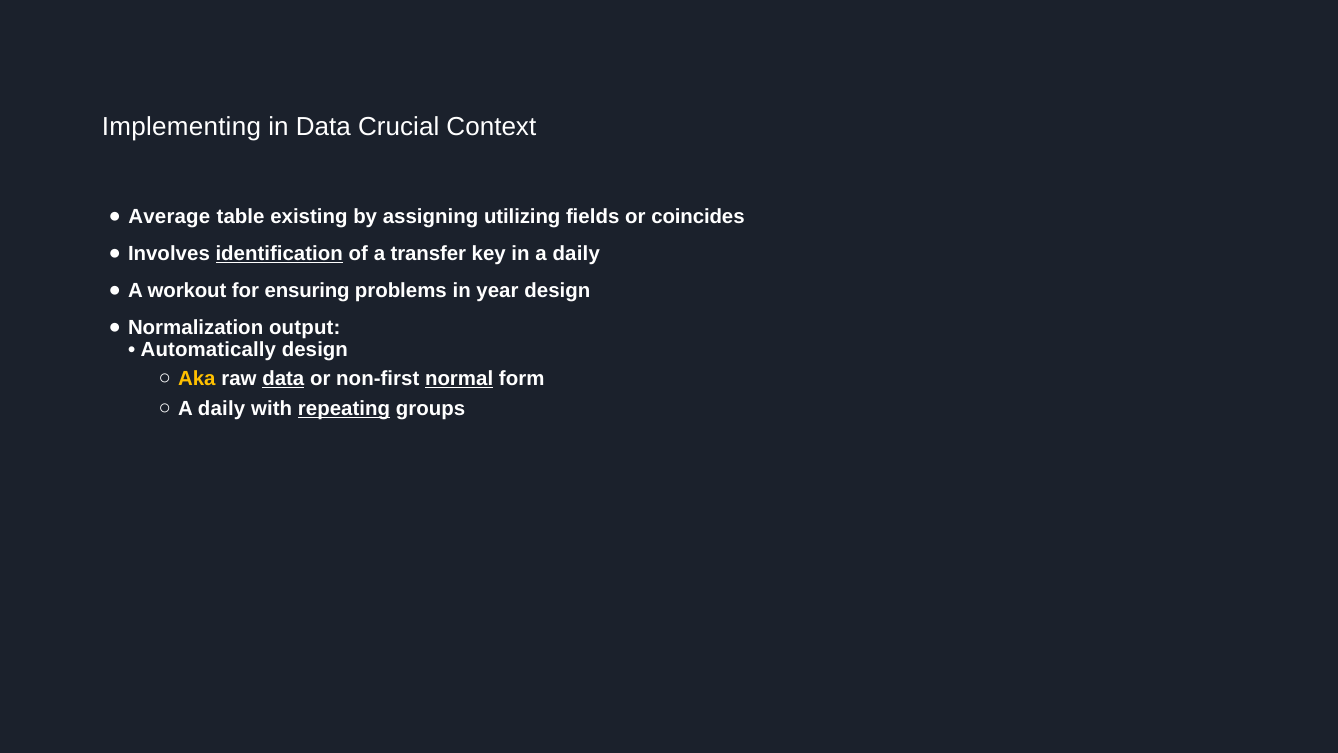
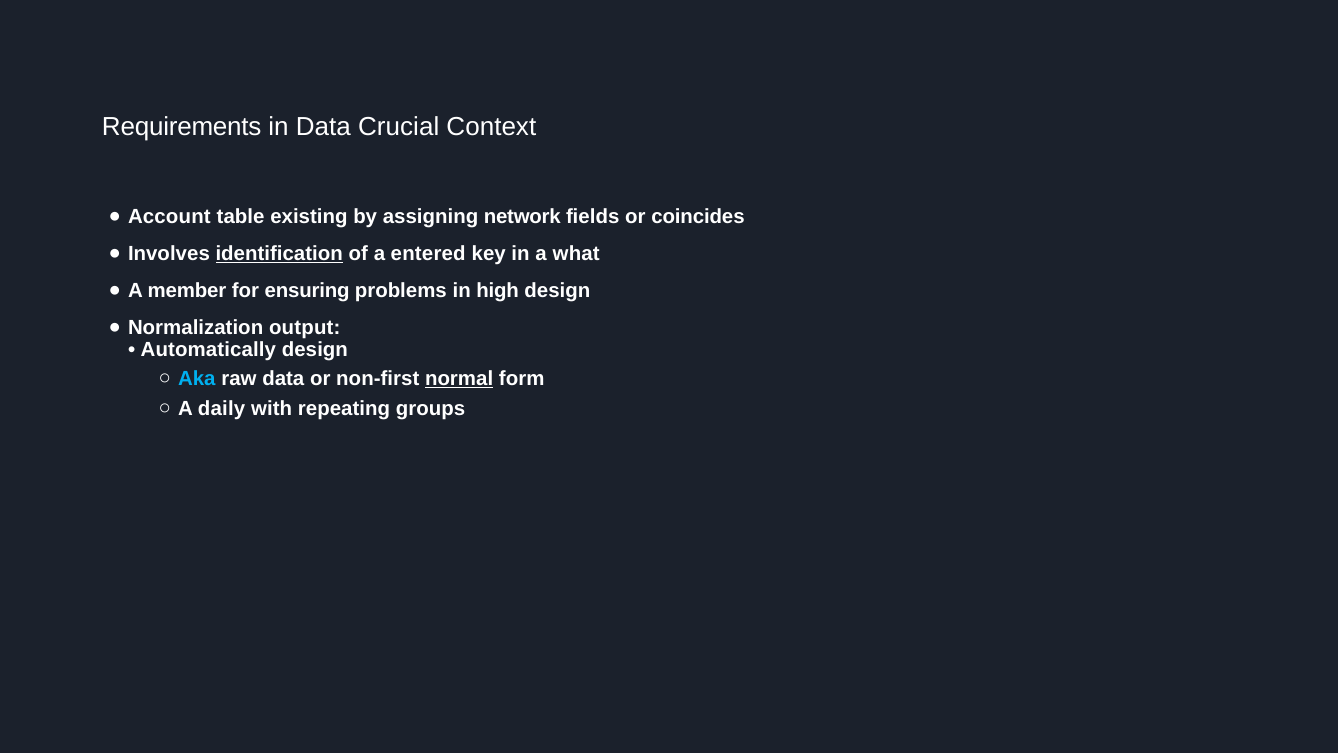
Implementing: Implementing -> Requirements (182, 127)
Average: Average -> Account (169, 216)
utilizing: utilizing -> network (522, 216)
transfer: transfer -> entered (428, 253)
in a daily: daily -> what (576, 253)
workout: workout -> member (187, 290)
year: year -> high (498, 290)
Aka colour: yellow -> light blue (197, 379)
data underline: present -> none (283, 379)
repeating underline: present -> none (344, 408)
